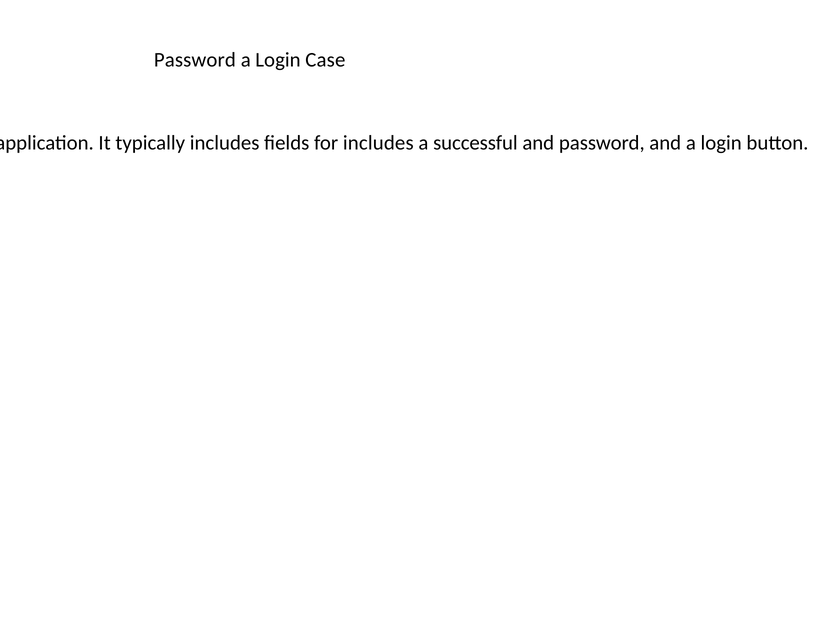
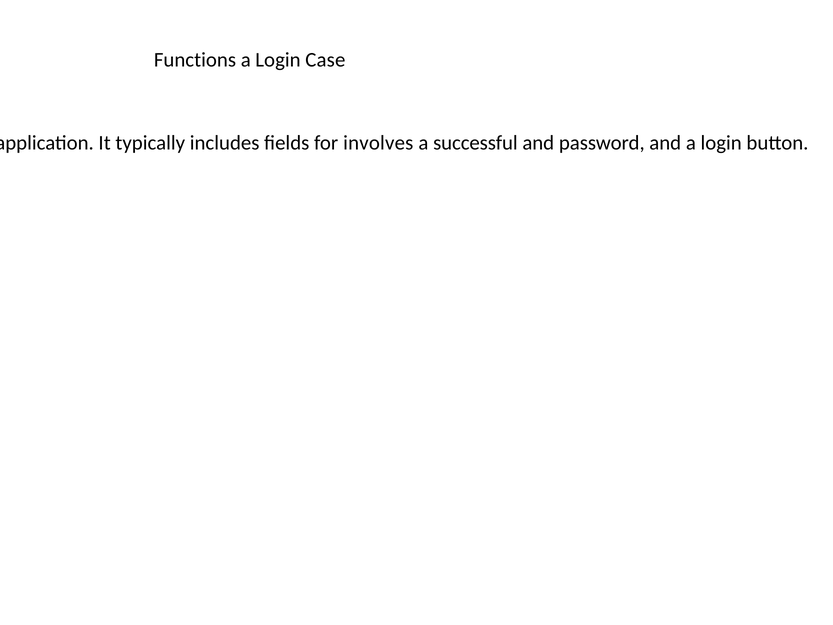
Password: Password -> Functions (195, 60)
for includes: includes -> involves (378, 143)
